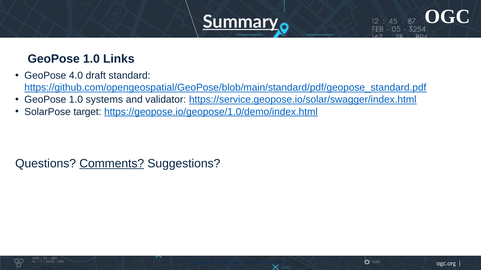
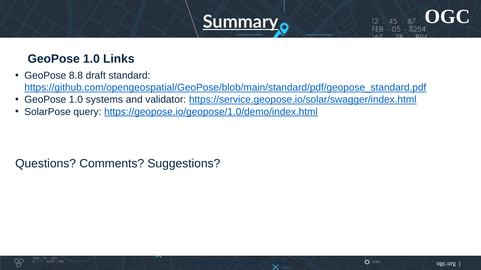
4.0: 4.0 -> 8.8 (76, 76)
target: target -> query (87, 112)
Comments underline: present -> none (112, 164)
